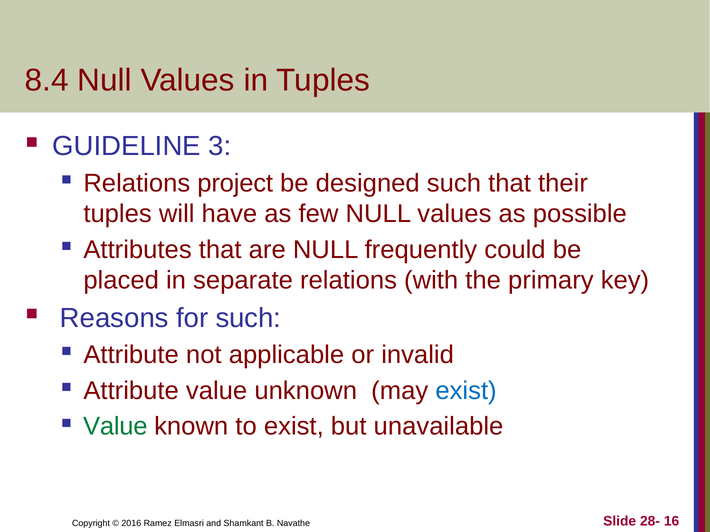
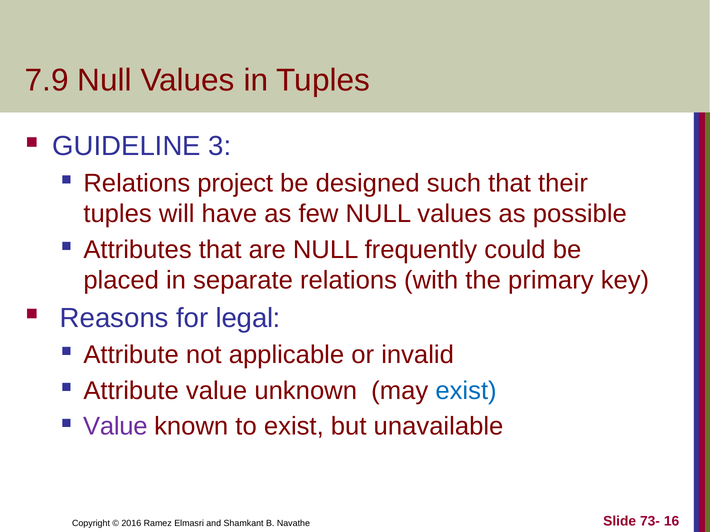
8.4: 8.4 -> 7.9 (47, 80)
for such: such -> legal (248, 318)
Value colour: green -> purple (115, 427)
28-: 28- -> 73- (650, 522)
